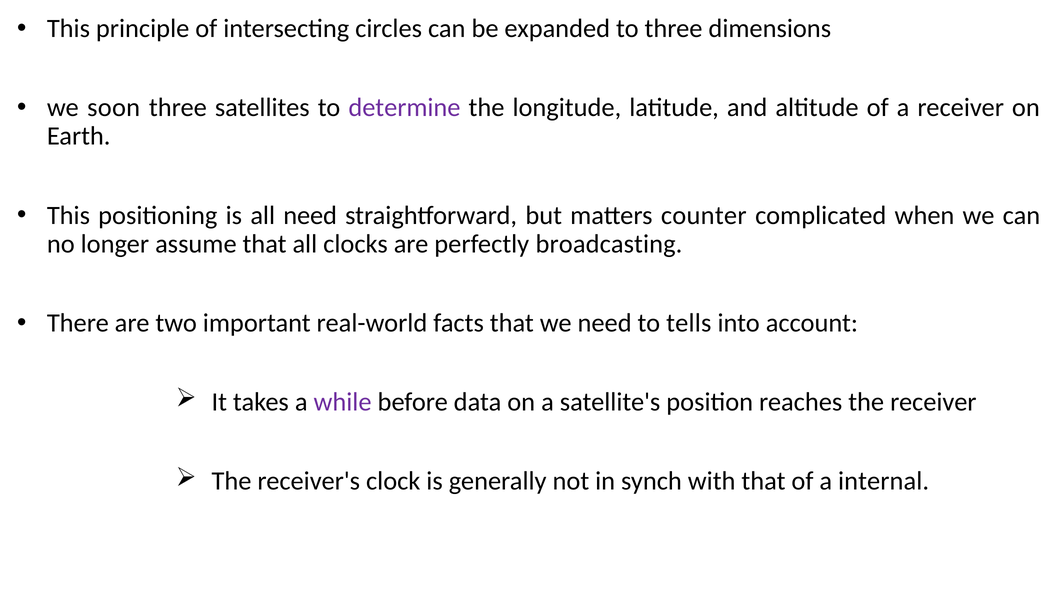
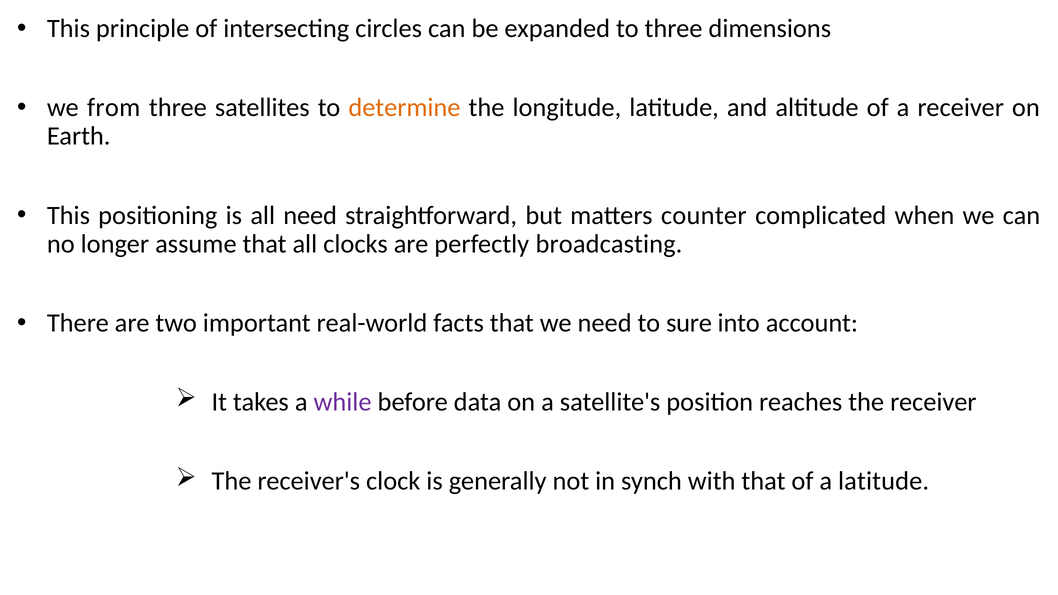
soon: soon -> from (114, 108)
determine colour: purple -> orange (404, 108)
tells: tells -> sure (689, 323)
a internal: internal -> latitude (884, 481)
